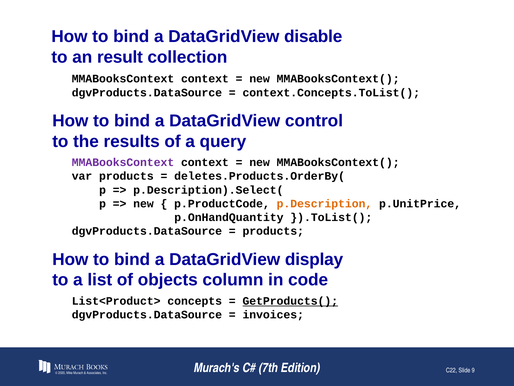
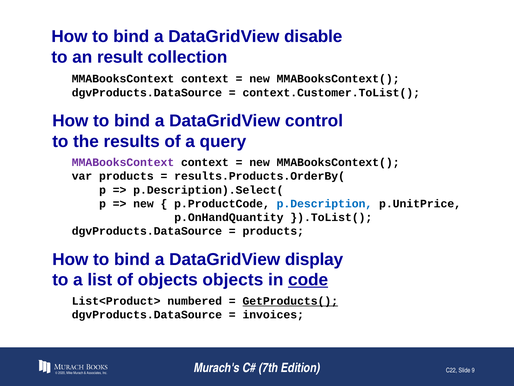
context.Concepts.ToList(: context.Concepts.ToList( -> context.Customer.ToList( (331, 92)
deletes.Products.OrderBy(: deletes.Products.OrderBy( -> results.Products.OrderBy( (260, 176)
p.Description colour: orange -> blue (324, 203)
objects column: column -> objects (233, 280)
code underline: none -> present (308, 280)
concepts: concepts -> numbered (195, 301)
